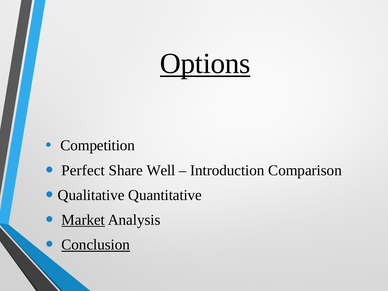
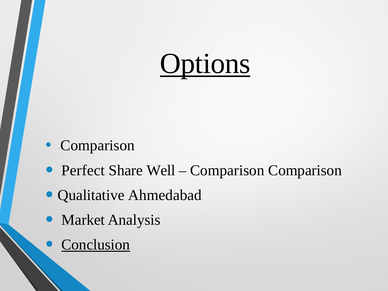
Competition: Competition -> Comparison (98, 145)
Introduction: Introduction -> Comparison (227, 170)
Quantitative: Quantitative -> Ahmedabad (165, 195)
Market underline: present -> none (83, 220)
